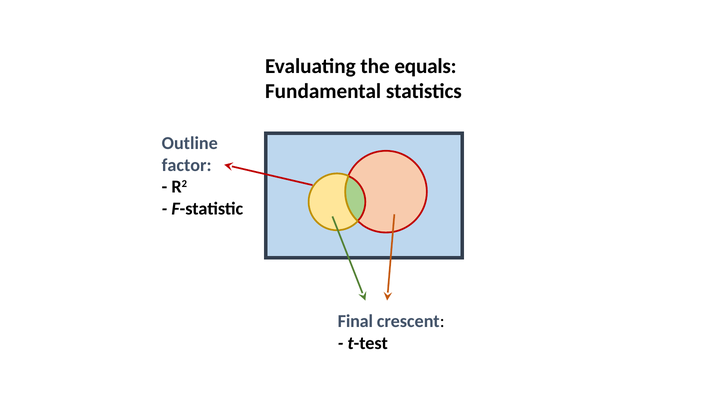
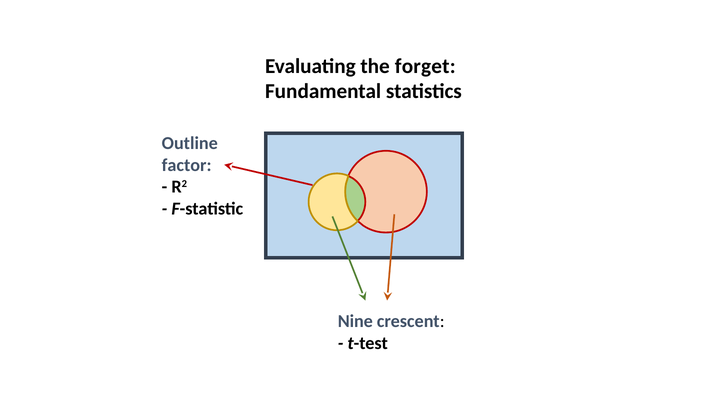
equals: equals -> forget (425, 66)
Final: Final -> Nine (355, 321)
